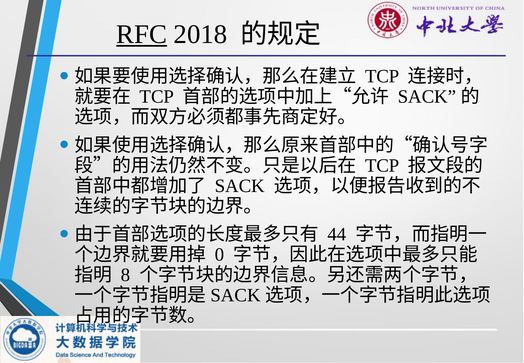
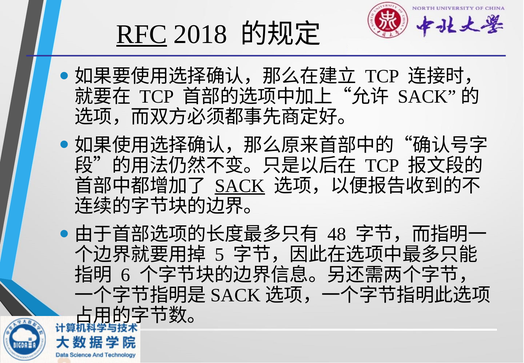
SACK underline: none -> present (240, 186)
44: 44 -> 48 (337, 234)
0: 0 -> 5 (219, 255)
8: 8 -> 6 (126, 275)
